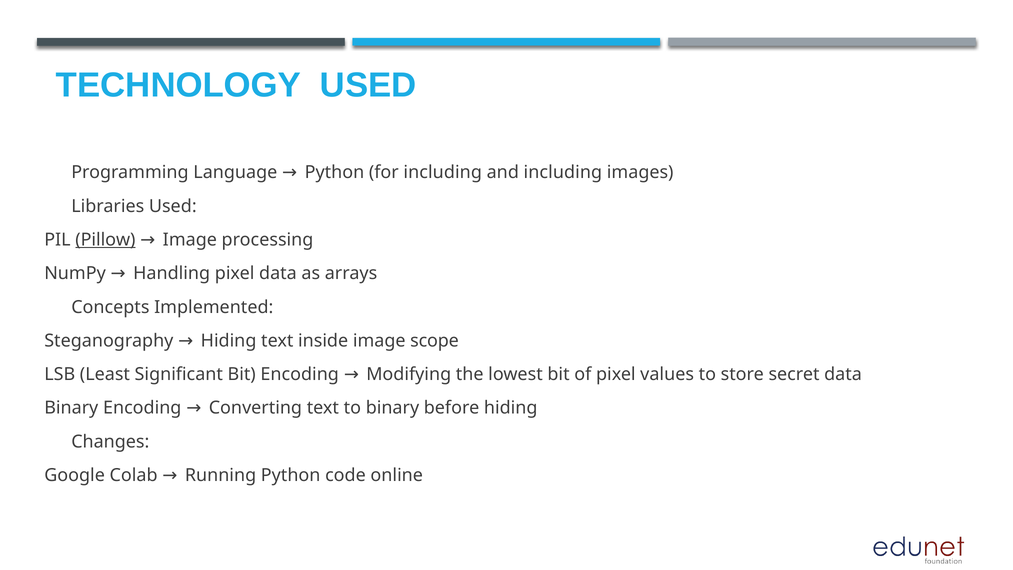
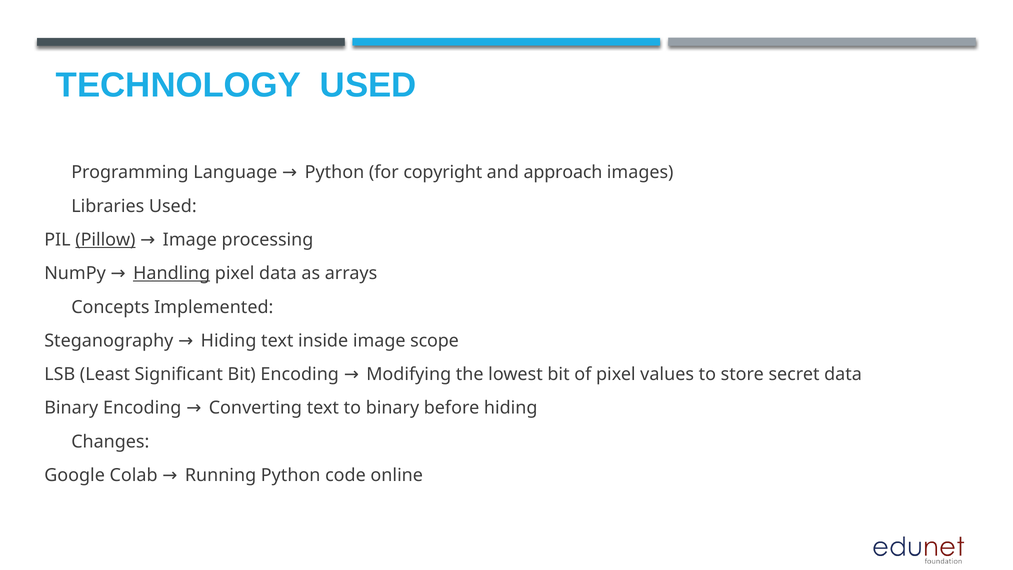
for including: including -> copyright (443, 172)
and including: including -> approach (563, 172)
Handling underline: none -> present (172, 273)
